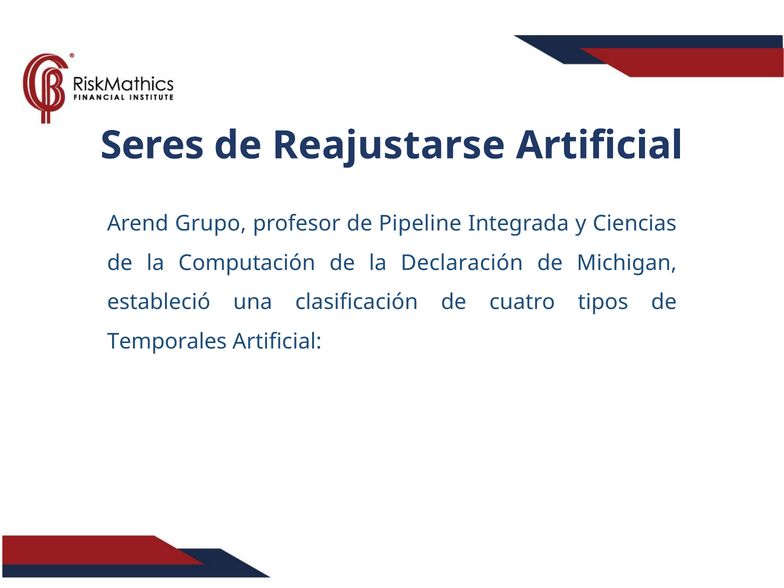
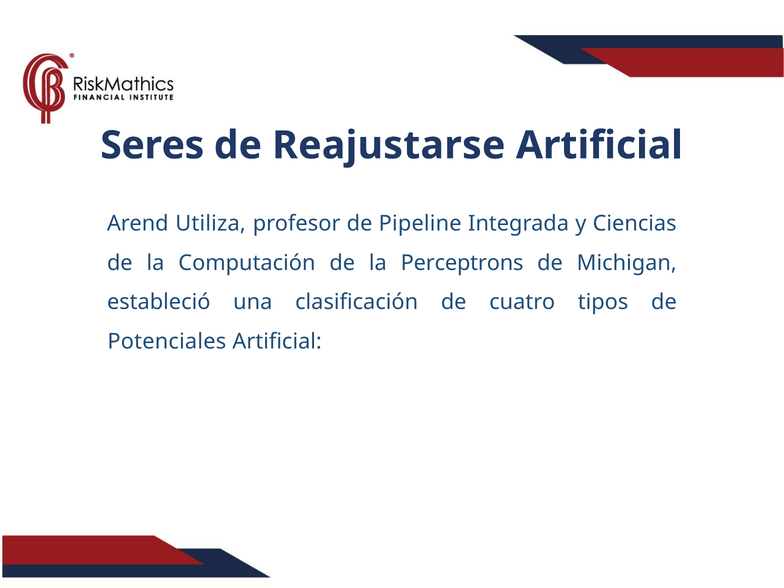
Grupo: Grupo -> Utiliza (211, 224)
Declaración: Declaración -> Perceptrons (462, 263)
Temporales: Temporales -> Potenciales (167, 341)
